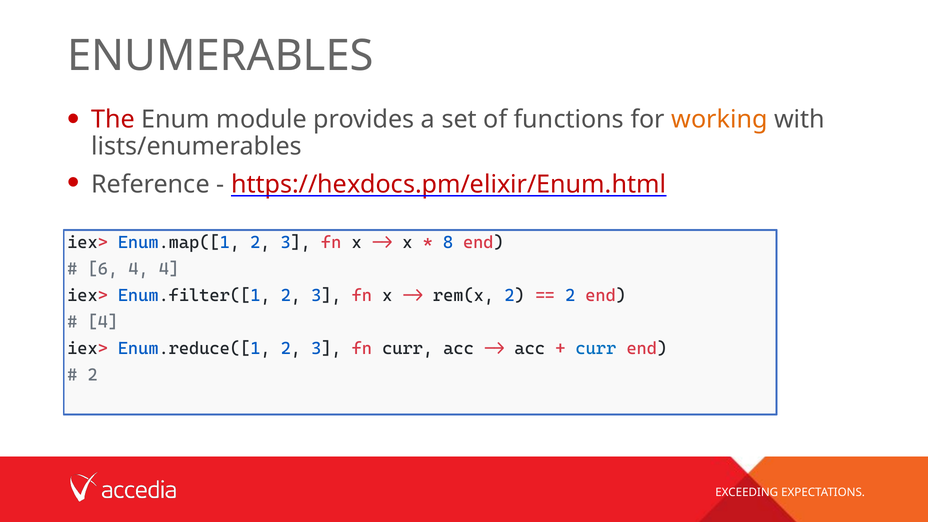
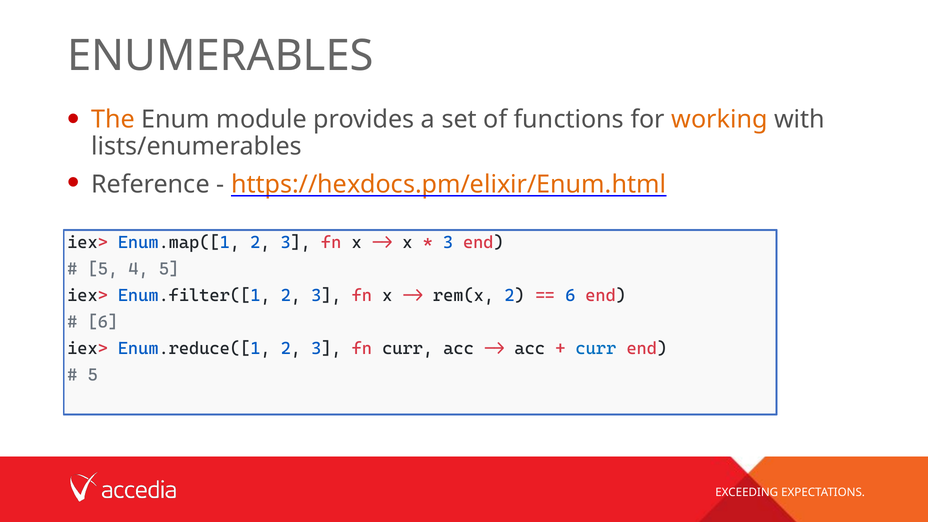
The colour: red -> orange (113, 119)
https://hexdocs.pm/elixir/Enum.html colour: red -> orange (449, 184)
8: 8 -> 3 (448, 243)
6: 6 -> 5 (103, 269)
4 4: 4 -> 5 (169, 269)
2: 2 -> 6 (570, 296)
4: 4 -> 6 (103, 322)
2: 2 -> 5 (93, 375)
